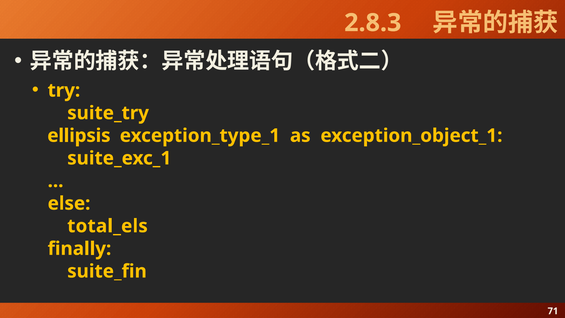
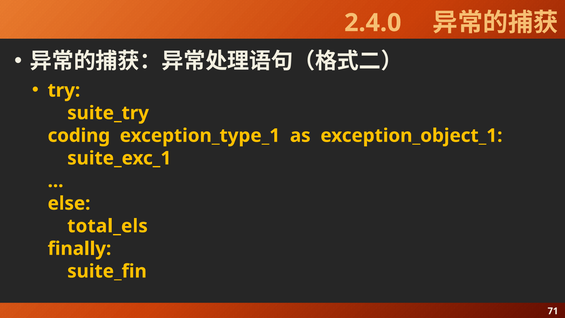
2.8.3: 2.8.3 -> 2.4.0 (373, 23)
ellipsis: ellipsis -> coding (79, 136)
